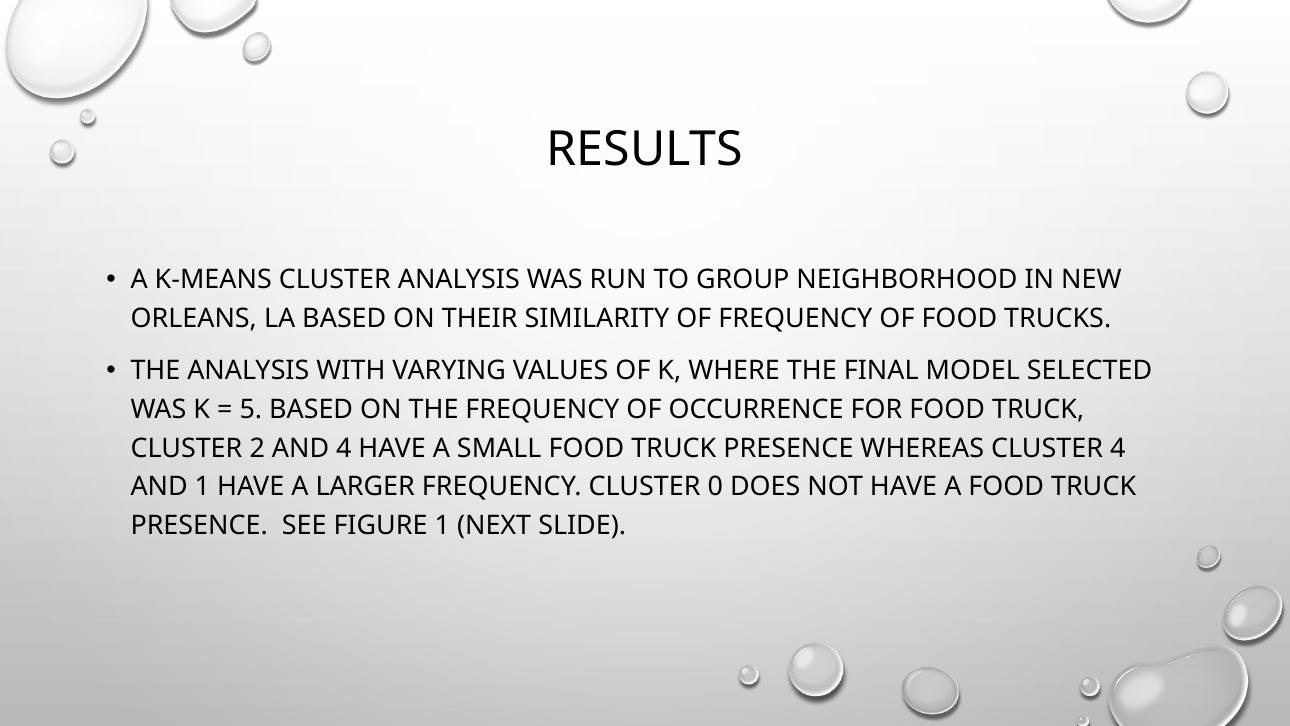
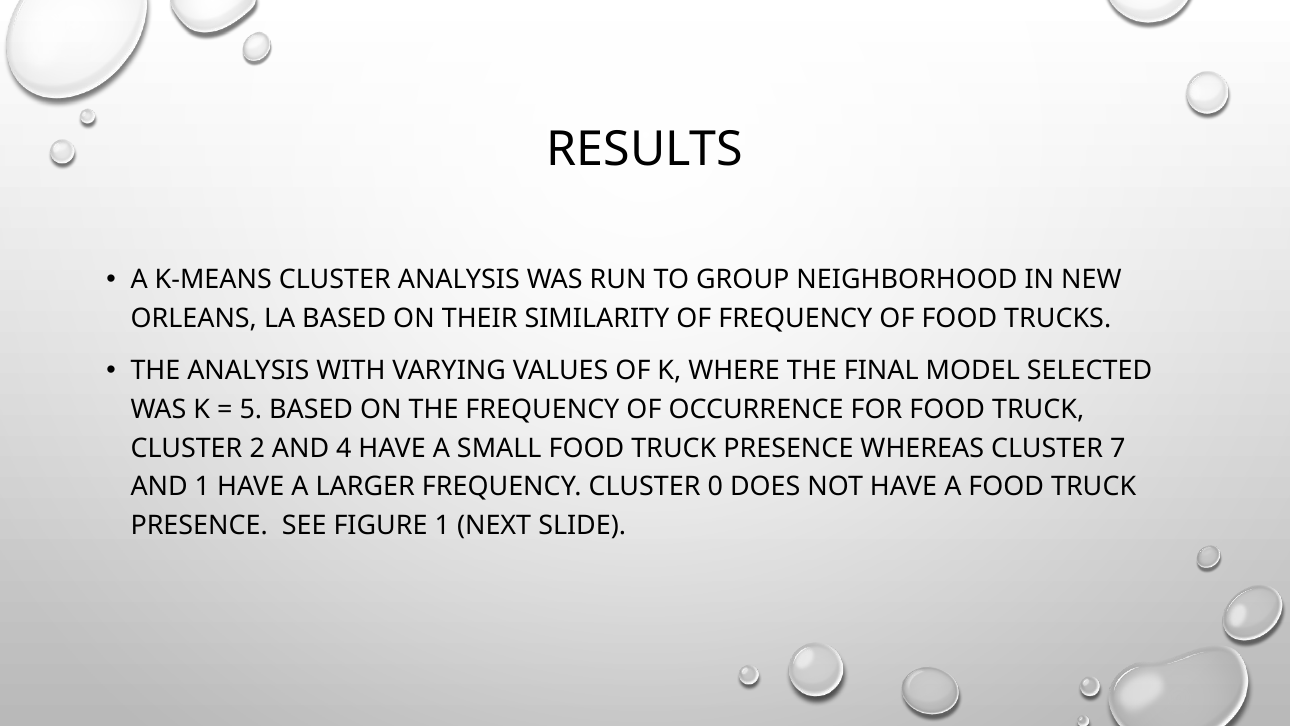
CLUSTER 4: 4 -> 7 (1118, 448)
